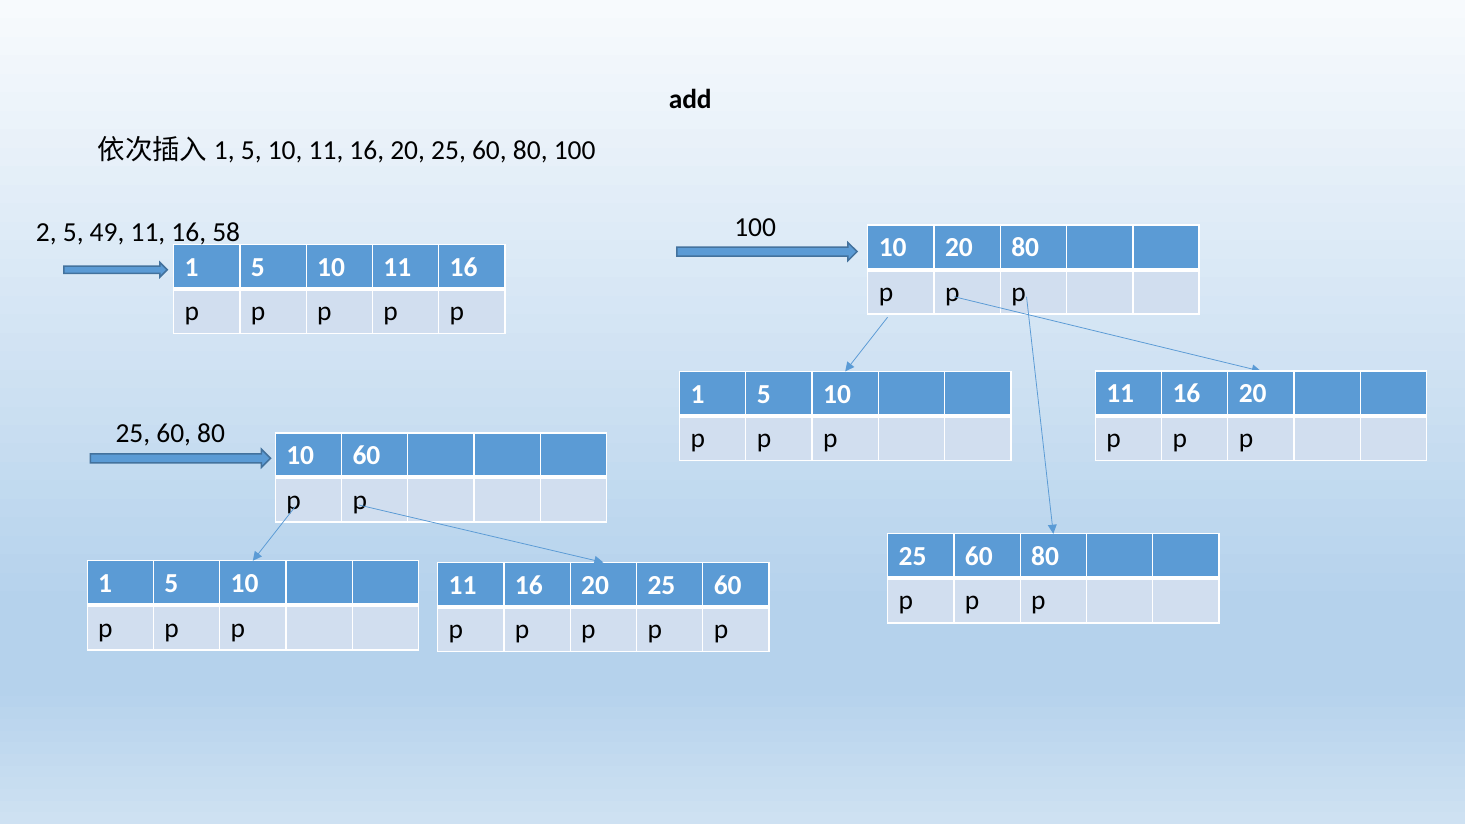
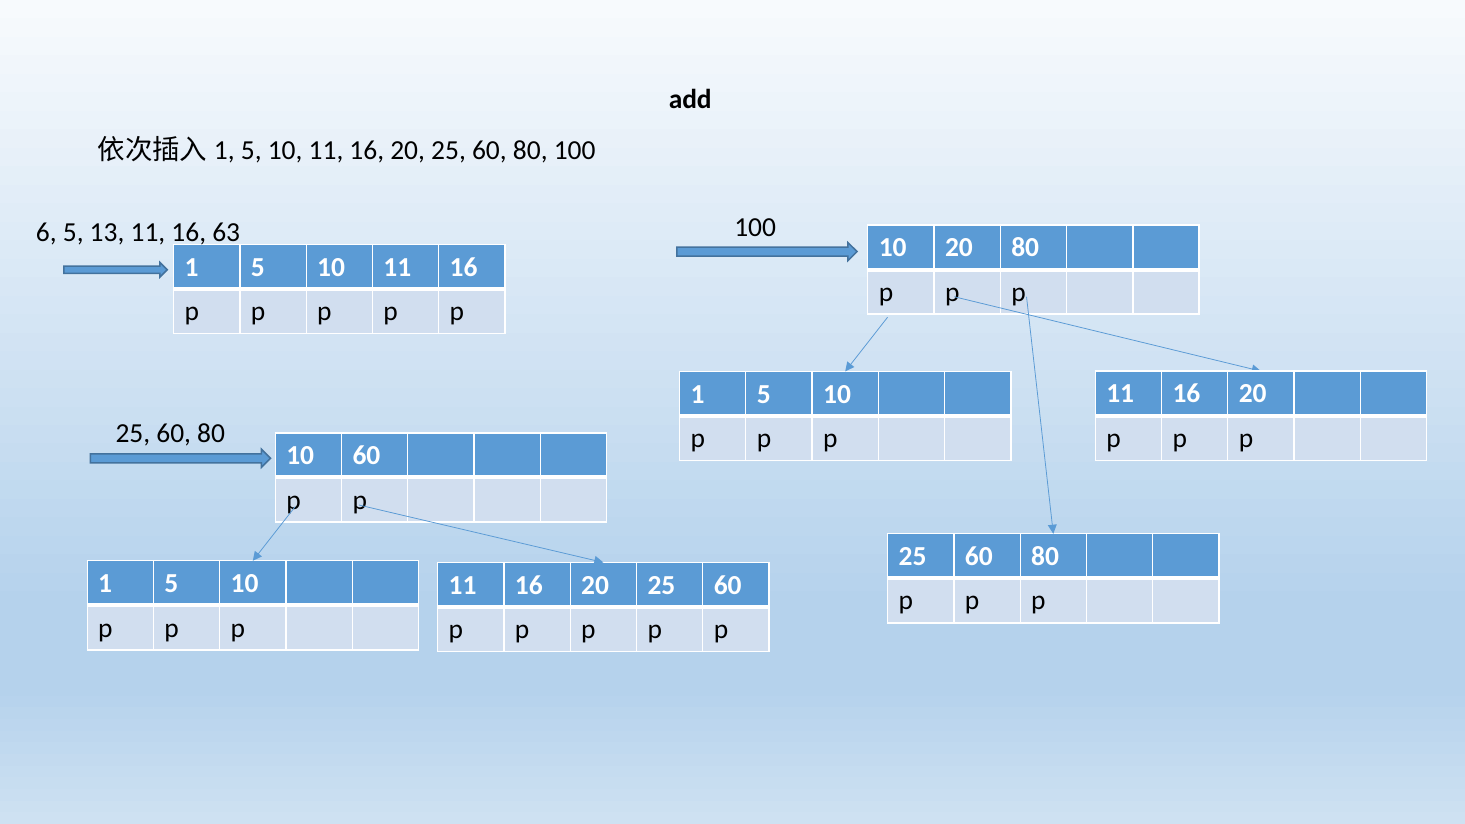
2: 2 -> 6 (46, 232)
49: 49 -> 13 (107, 232)
58: 58 -> 63 (226, 232)
